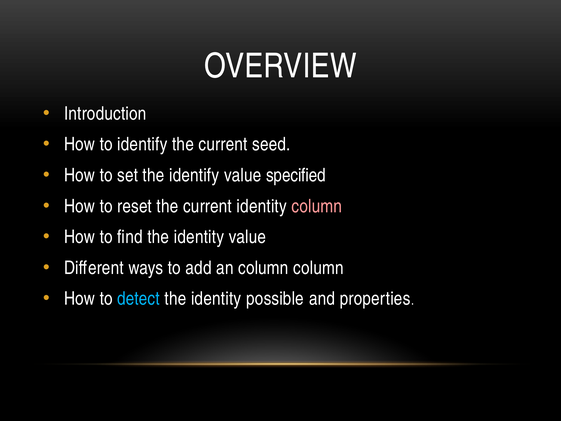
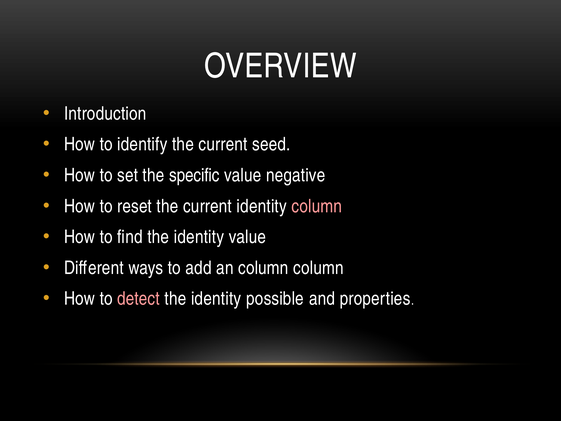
the identify: identify -> specific (194, 175)
specified: specified -> negative (296, 175)
detect colour: light blue -> pink (138, 299)
